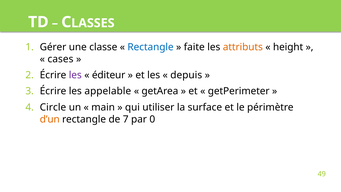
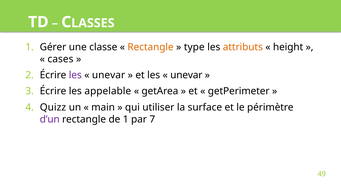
Rectangle colour: blue -> orange (151, 47)
faite: faite -> type (194, 47)
éditeur: éditeur -> unevar (109, 75)
depuis: depuis -> unevar (186, 75)
Circle: Circle -> Quizz (53, 107)
d’un colour: orange -> purple (50, 119)
de 7: 7 -> 1 (126, 119)
0: 0 -> 7 (152, 119)
